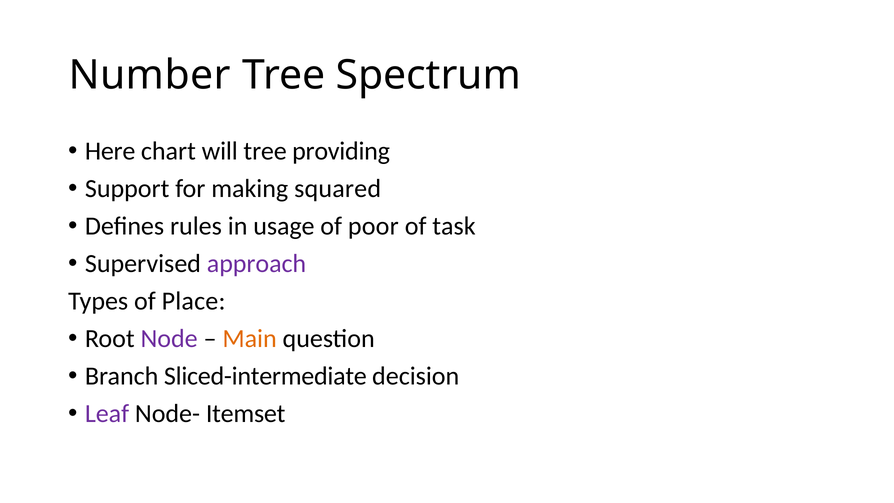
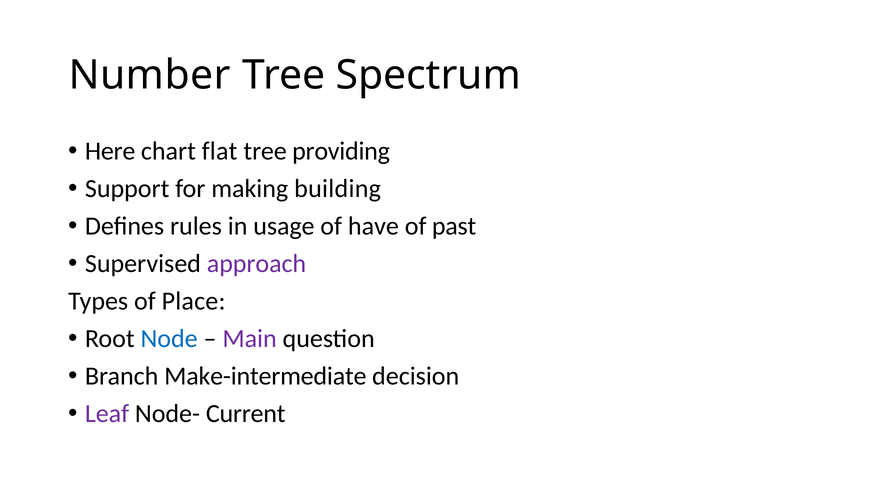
will: will -> flat (220, 151)
squared: squared -> building (338, 189)
poor: poor -> have (373, 226)
task: task -> past (454, 226)
Node colour: purple -> blue (169, 339)
Main colour: orange -> purple (250, 339)
Sliced-intermediate: Sliced-intermediate -> Make-intermediate (265, 376)
Itemset: Itemset -> Current (246, 414)
